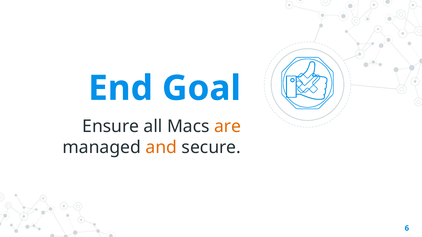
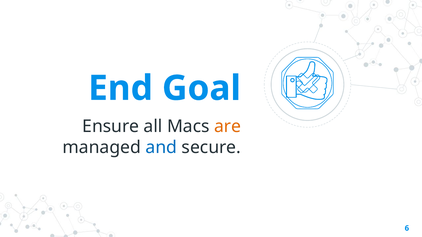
and colour: orange -> blue (161, 148)
